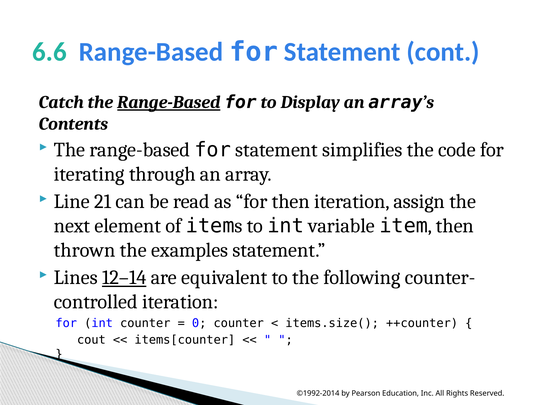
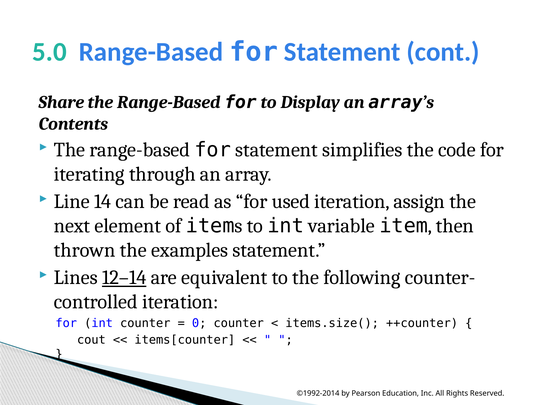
6.6: 6.6 -> 5.0 (49, 52)
Catch: Catch -> Share (61, 102)
Range-Based underline: present -> none (169, 102)
21: 21 -> 14 (103, 201)
for then: then -> used (291, 201)
